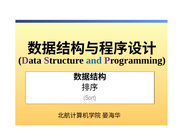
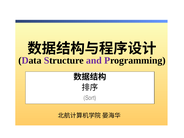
and colour: blue -> purple (94, 60)
